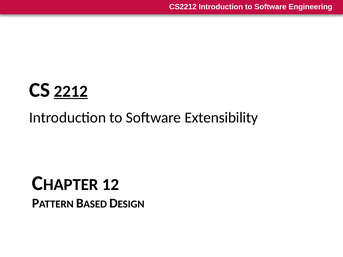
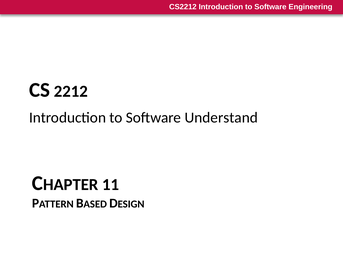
2212 underline: present -> none (71, 91)
Extensibility: Extensibility -> Understand (221, 118)
12: 12 -> 11 (111, 185)
